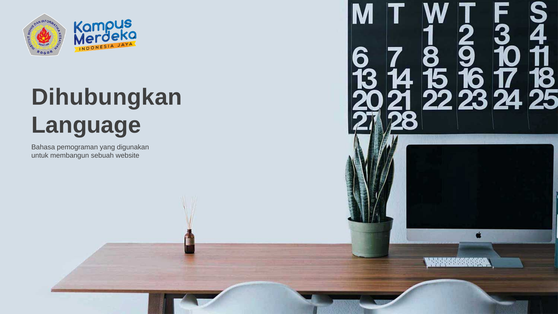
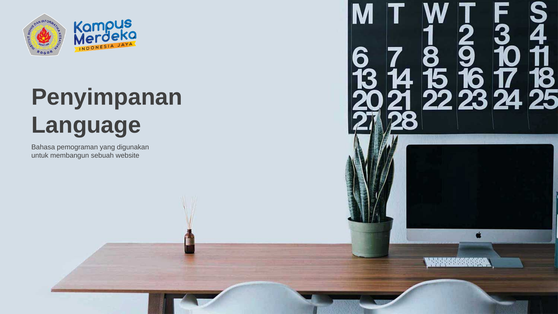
Dihubungkan: Dihubungkan -> Penyimpanan (107, 97)
